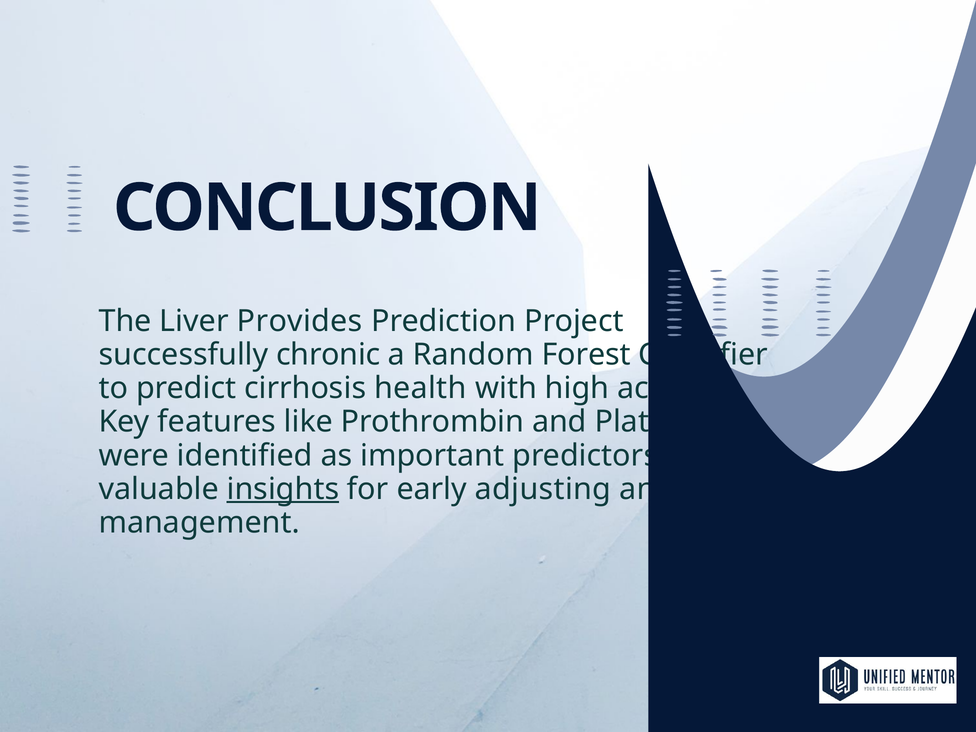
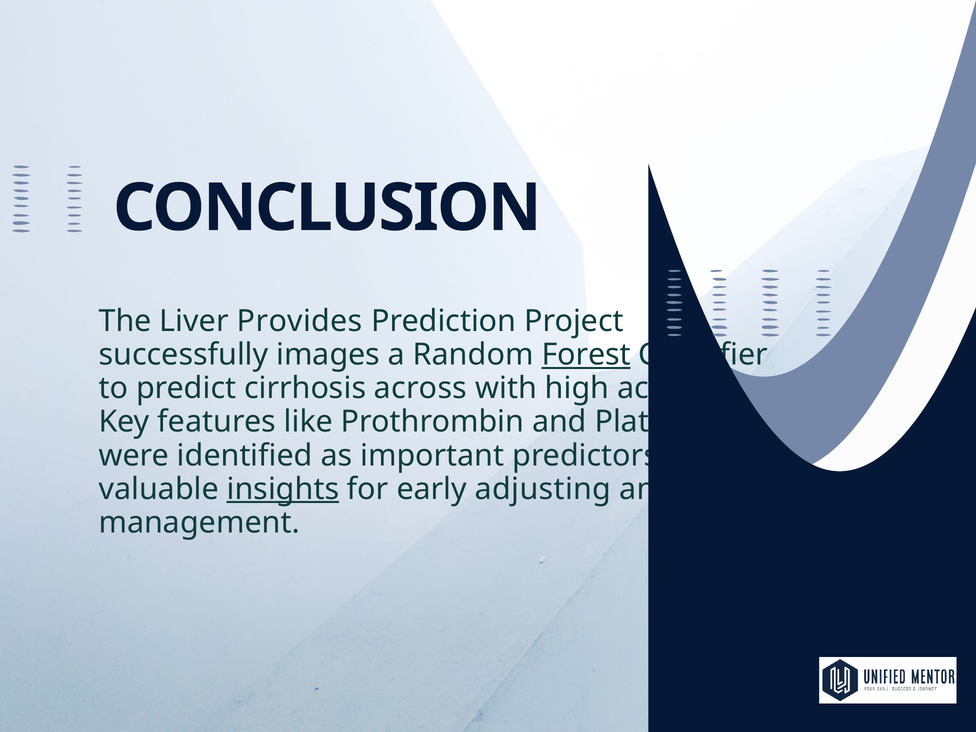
chronic: chronic -> images (328, 355)
Forest underline: none -> present (586, 355)
health: health -> across (420, 388)
